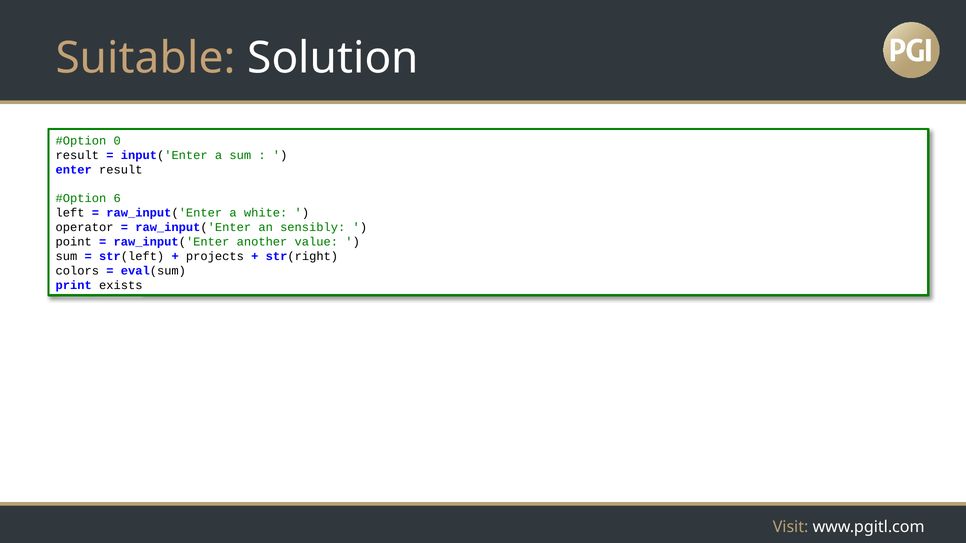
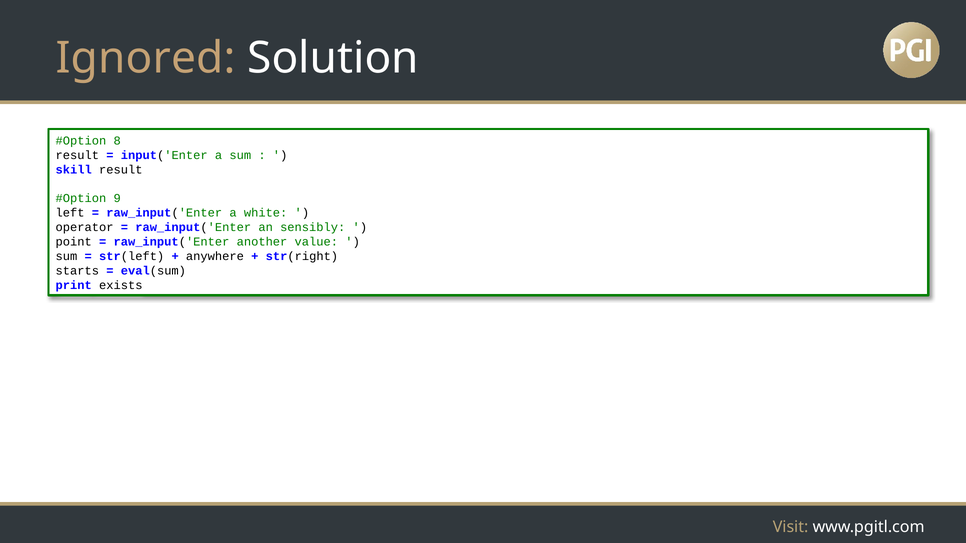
Suitable: Suitable -> Ignored (146, 58)
0: 0 -> 8 (117, 141)
enter: enter -> skill (74, 170)
6: 6 -> 9 (117, 199)
projects: projects -> anywhere (215, 257)
colors: colors -> starts (77, 271)
